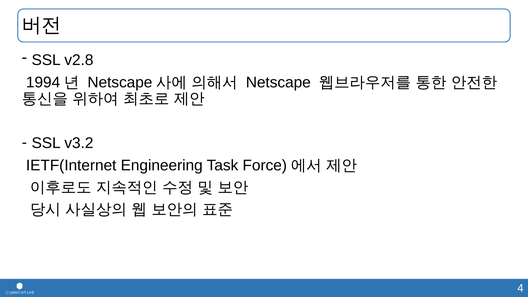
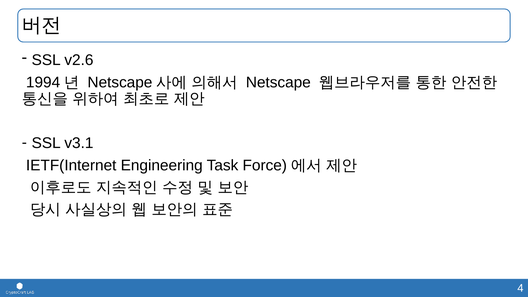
v2.8: v2.8 -> v2.6 (79, 60)
v3.2: v3.2 -> v3.1 (79, 143)
